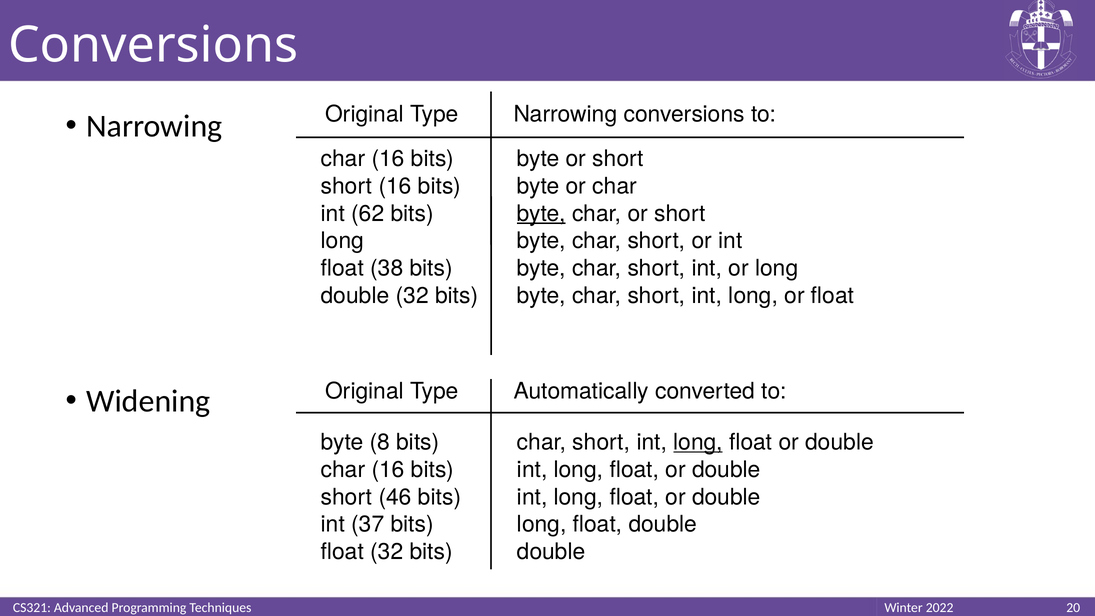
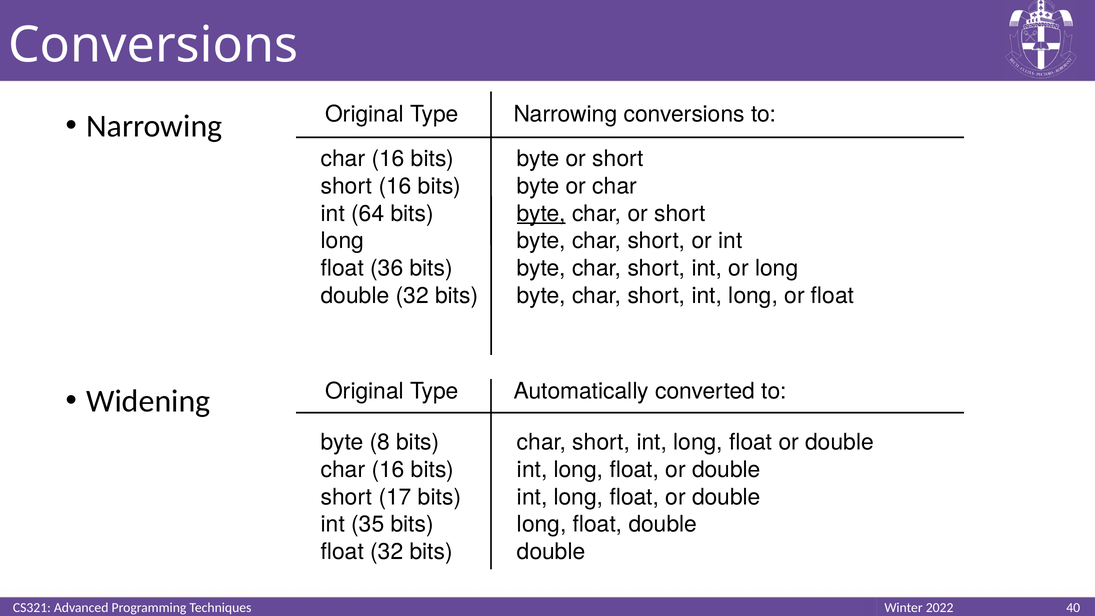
62: 62 -> 64 (368, 213)
38: 38 -> 36 (387, 268)
long underline: present -> none (698, 442)
46: 46 -> 17 (395, 497)
37: 37 -> 35 (368, 524)
20: 20 -> 40 (1073, 608)
